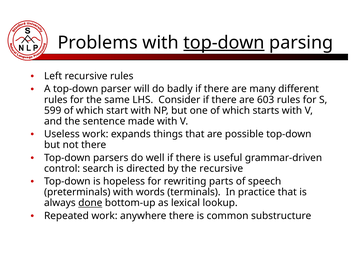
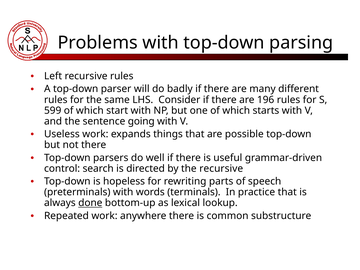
top-down underline: present -> none (224, 43)
603: 603 -> 196 (266, 100)
made: made -> going (141, 121)
